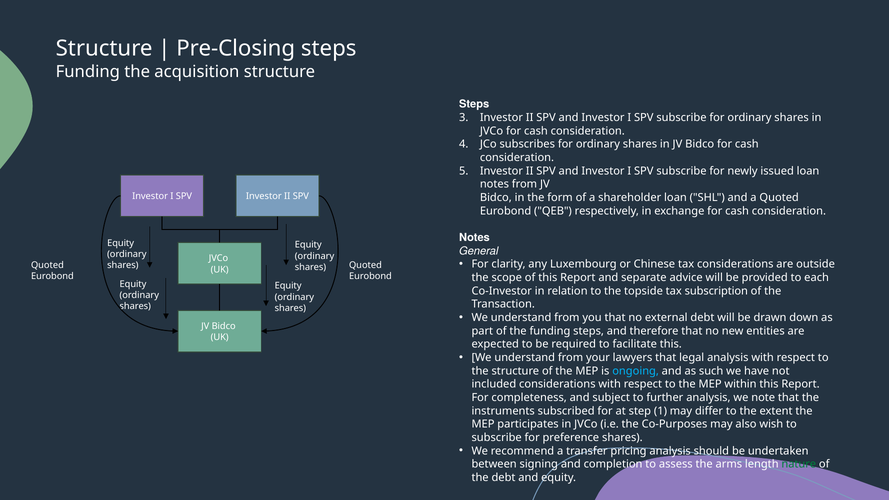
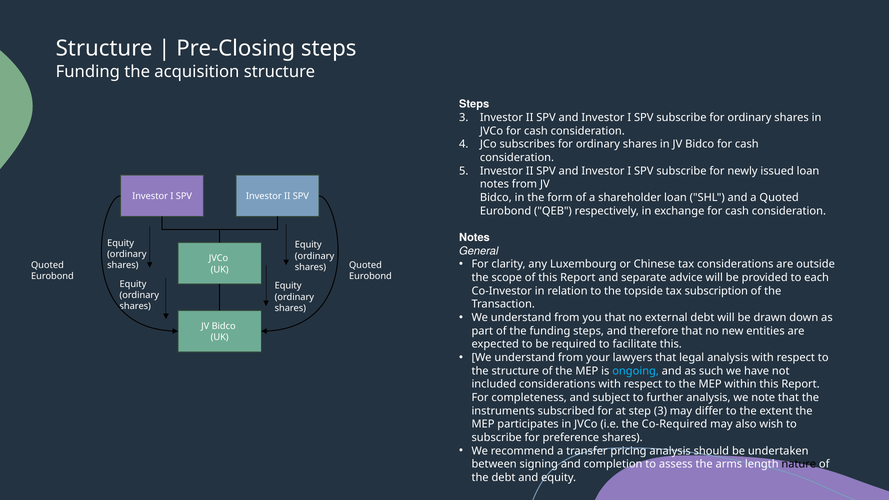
step 1: 1 -> 3 (660, 411)
Co-Purposes: Co-Purposes -> Co-Required (674, 424)
nature colour: green -> black (799, 464)
